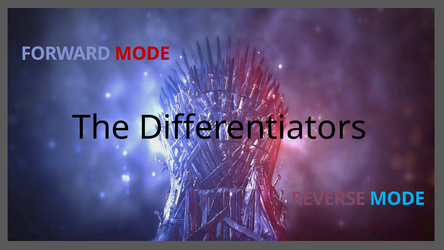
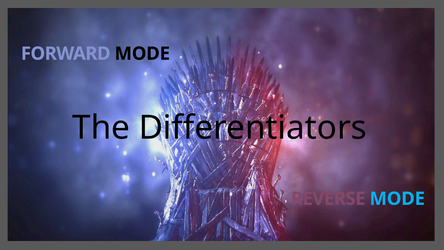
MODE colour: red -> black (142, 54)
